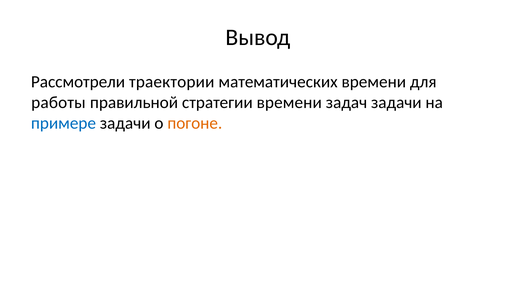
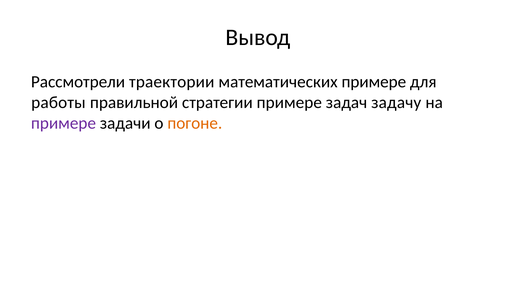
математических времени: времени -> примере (374, 82)
стратегии времени: времени -> примере (289, 102)
задач задачи: задачи -> задачу (396, 102)
примере colour: blue -> purple (63, 123)
